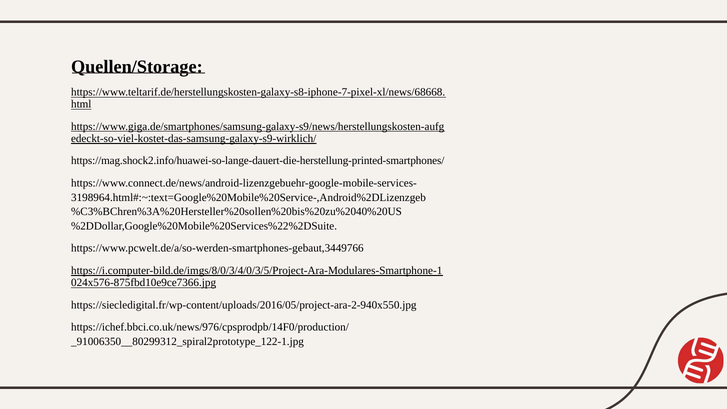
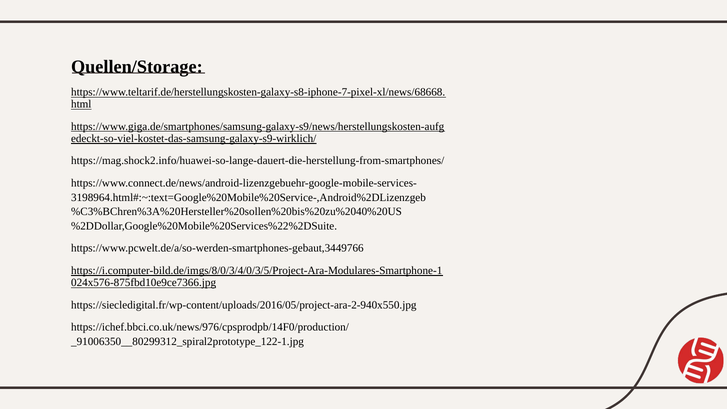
https://mag.shock2.info/huawei-so-lange-dauert-die-herstellung-printed-smartphones/: https://mag.shock2.info/huawei-so-lange-dauert-die-herstellung-printed-smartphones/ -> https://mag.shock2.info/huawei-so-lange-dauert-die-herstellung-from-smartphones/ (258, 161)
